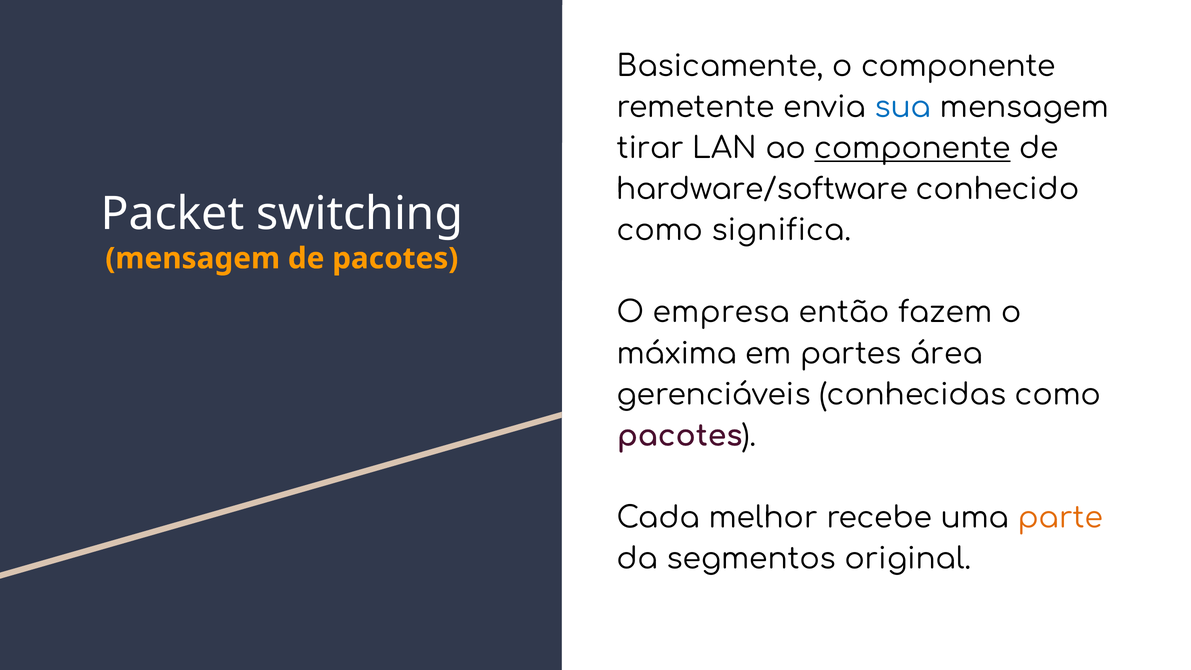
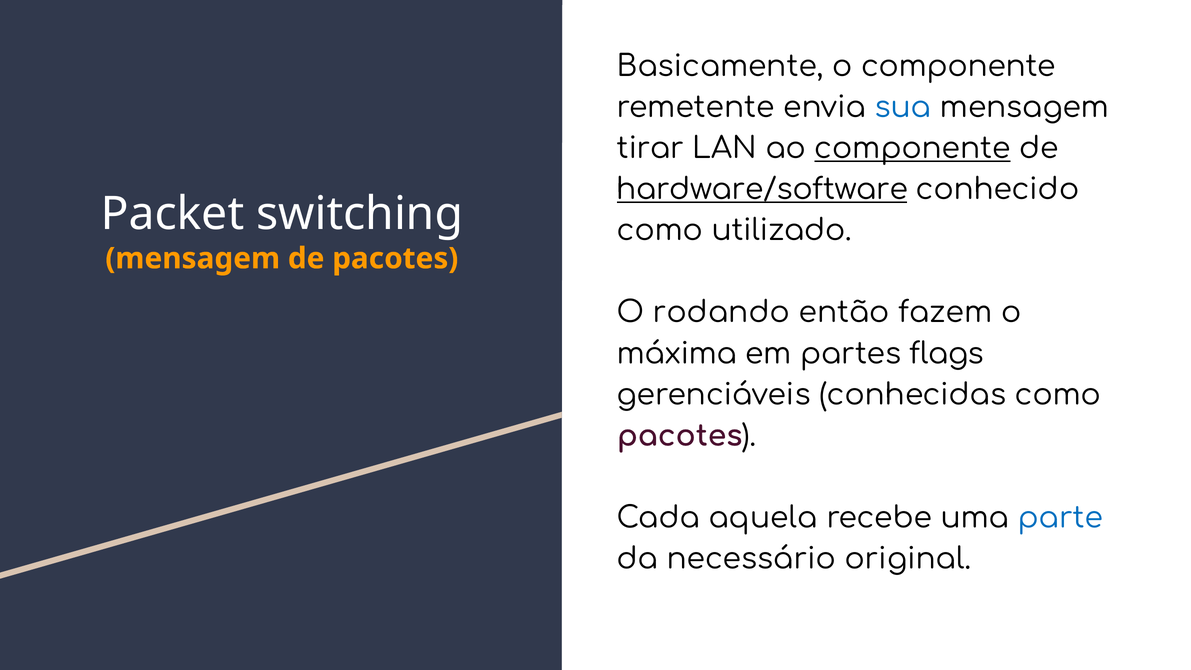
hardware/software underline: none -> present (762, 189)
significa: significa -> utilizado (782, 230)
empresa: empresa -> rodando (721, 313)
área: área -> flags (947, 354)
melhor: melhor -> aquela (763, 518)
parte colour: orange -> blue (1060, 518)
segmentos: segmentos -> necessário (751, 559)
